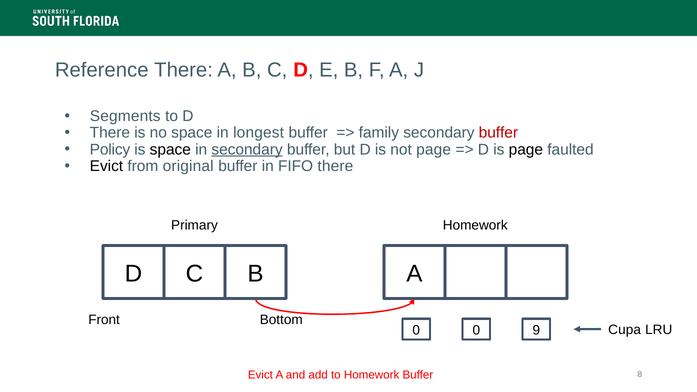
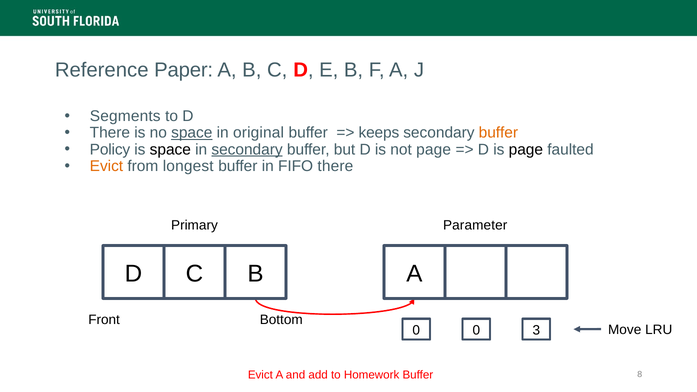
Reference There: There -> Paper (184, 70)
space underline: none -> present (192, 133)
longest: longest -> original (259, 133)
family: family -> keeps (379, 133)
buffer colour: red -> orange (498, 133)
Evict colour: black -> orange (106, 166)
original: original -> longest (188, 166)
Primary Homework: Homework -> Parameter (475, 225)
Cupa: Cupa -> Move (625, 330)
9: 9 -> 3 (536, 330)
